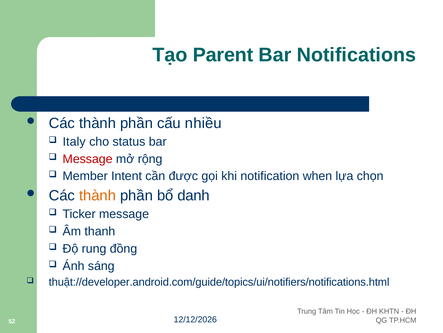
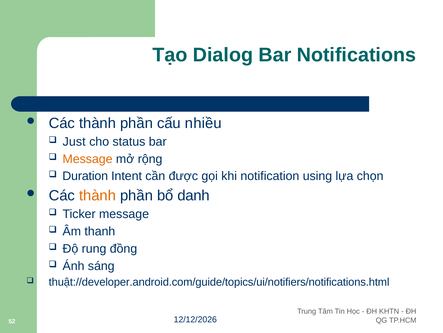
Parent: Parent -> Dialog (223, 55)
Italy: Italy -> Just (74, 141)
Message colour: red -> orange (88, 159)
Member: Member -> Duration (85, 176)
when: when -> using (317, 176)
